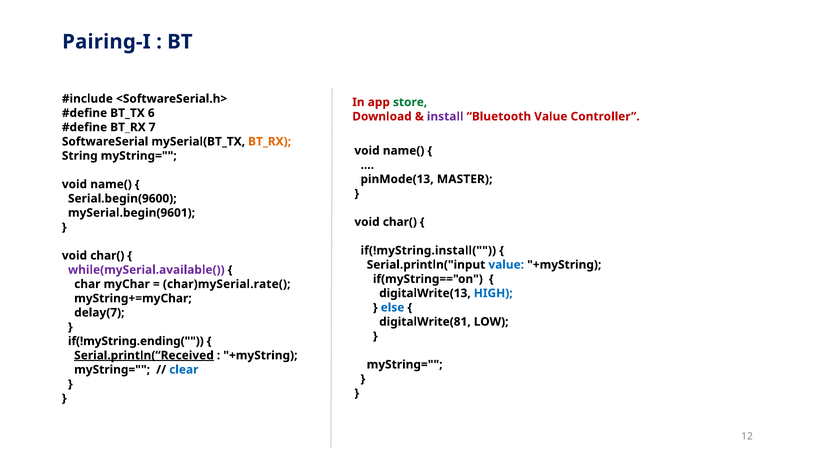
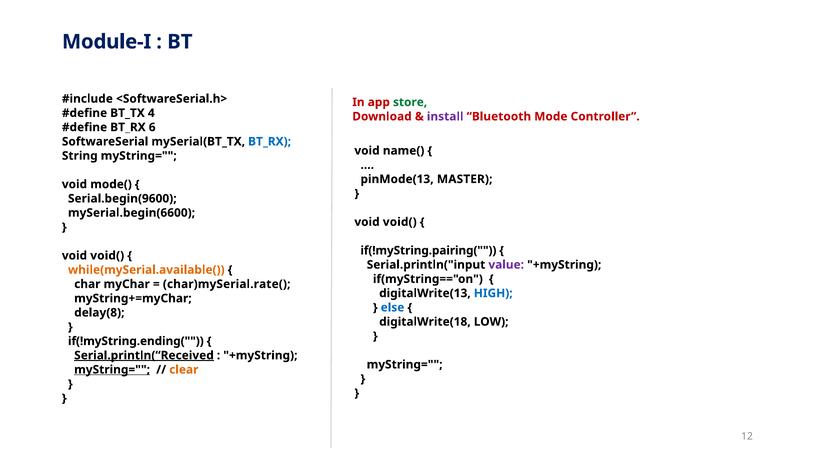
Pairing-I: Pairing-I -> Module-I (107, 42)
6: 6 -> 4 (151, 113)
Bluetooth Value: Value -> Mode (551, 117)
7: 7 -> 6 (152, 127)
BT_RX colour: orange -> blue (270, 142)
name(: name( -> mode( (111, 184)
mySerial.begin(9601: mySerial.begin(9601 -> mySerial.begin(6600 (132, 213)
char(: char( -> void( (400, 222)
if(!myString.install(: if(!myString.install( -> if(!myString.pairing( (428, 251)
char(: char( -> void( (107, 256)
value colour: blue -> purple (506, 265)
while(mySerial.available( colour: purple -> orange (146, 270)
delay(7: delay(7 -> delay(8 (99, 313)
digitalWrite(81: digitalWrite(81 -> digitalWrite(18 (425, 322)
myString= underline: none -> present (112, 370)
clear colour: blue -> orange (184, 370)
